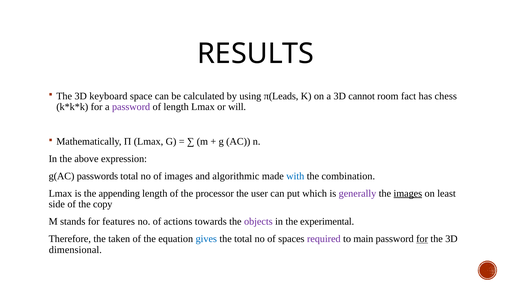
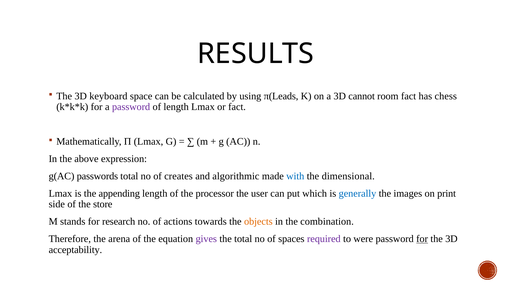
or will: will -> fact (237, 107)
of images: images -> creates (179, 176)
combination: combination -> dimensional (348, 176)
generally colour: purple -> blue (357, 194)
images underline: present -> none (408, 194)
least: least -> print (447, 194)
copy: copy -> store (103, 205)
features: features -> research (119, 222)
objects colour: purple -> orange (258, 222)
experimental: experimental -> combination (327, 222)
taken: taken -> arena (119, 239)
gives colour: blue -> purple (206, 239)
main: main -> were (363, 239)
dimensional: dimensional -> acceptability (75, 250)
